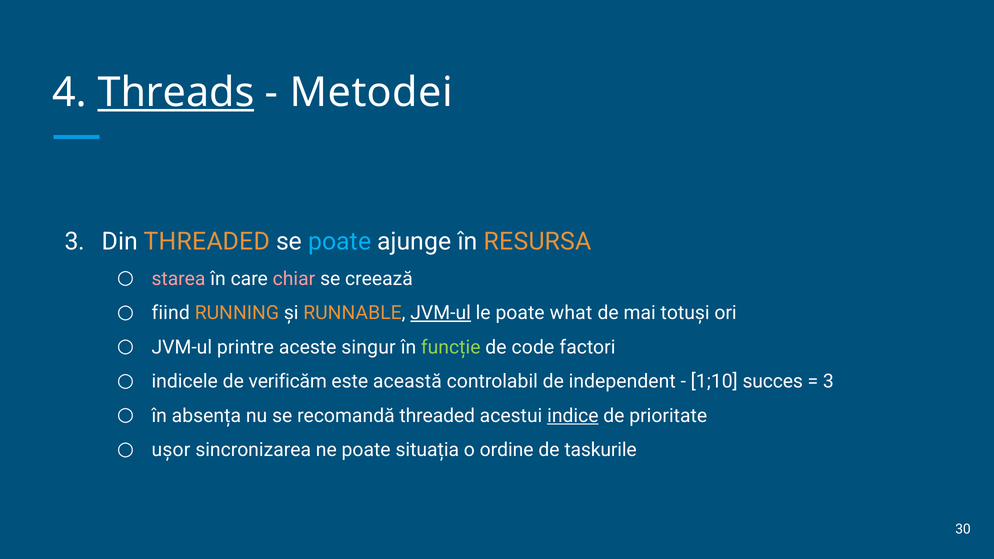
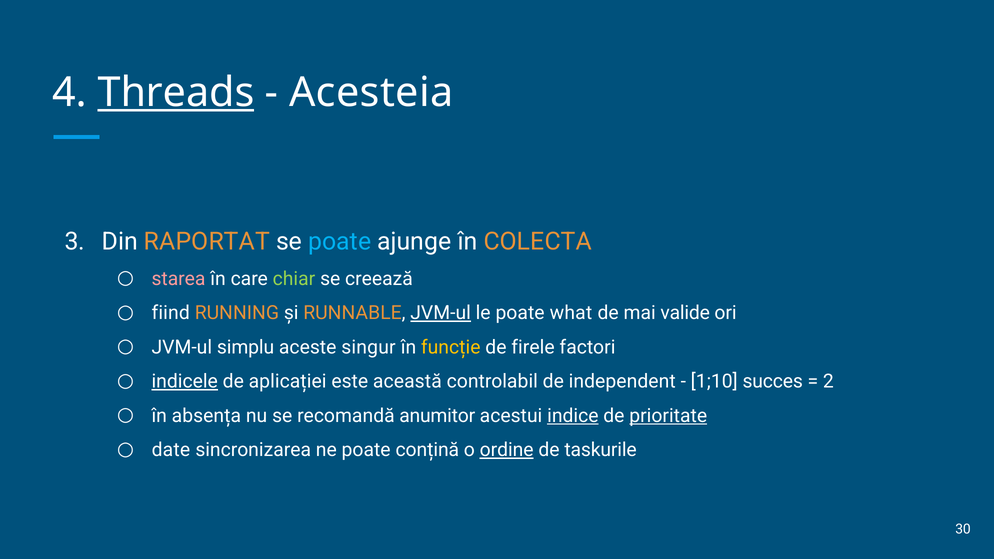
Metodei: Metodei -> Acesteia (371, 92)
Din THREADED: THREADED -> RAPORTAT (207, 242)
RESURSA: RESURSA -> COLECTA (538, 242)
chiar colour: pink -> light green (294, 279)
totuși: totuși -> valide (685, 313)
printre: printre -> simplu (246, 347)
funcție colour: light green -> yellow (451, 347)
code: code -> firele (533, 347)
indicele underline: none -> present (185, 382)
verificăm: verificăm -> aplicației (288, 382)
3: 3 -> 2 (828, 382)
recomandă threaded: threaded -> anumitor (437, 416)
prioritate underline: none -> present (668, 416)
ușor: ușor -> date (171, 450)
situația: situația -> conțină (427, 450)
ordine underline: none -> present (507, 450)
